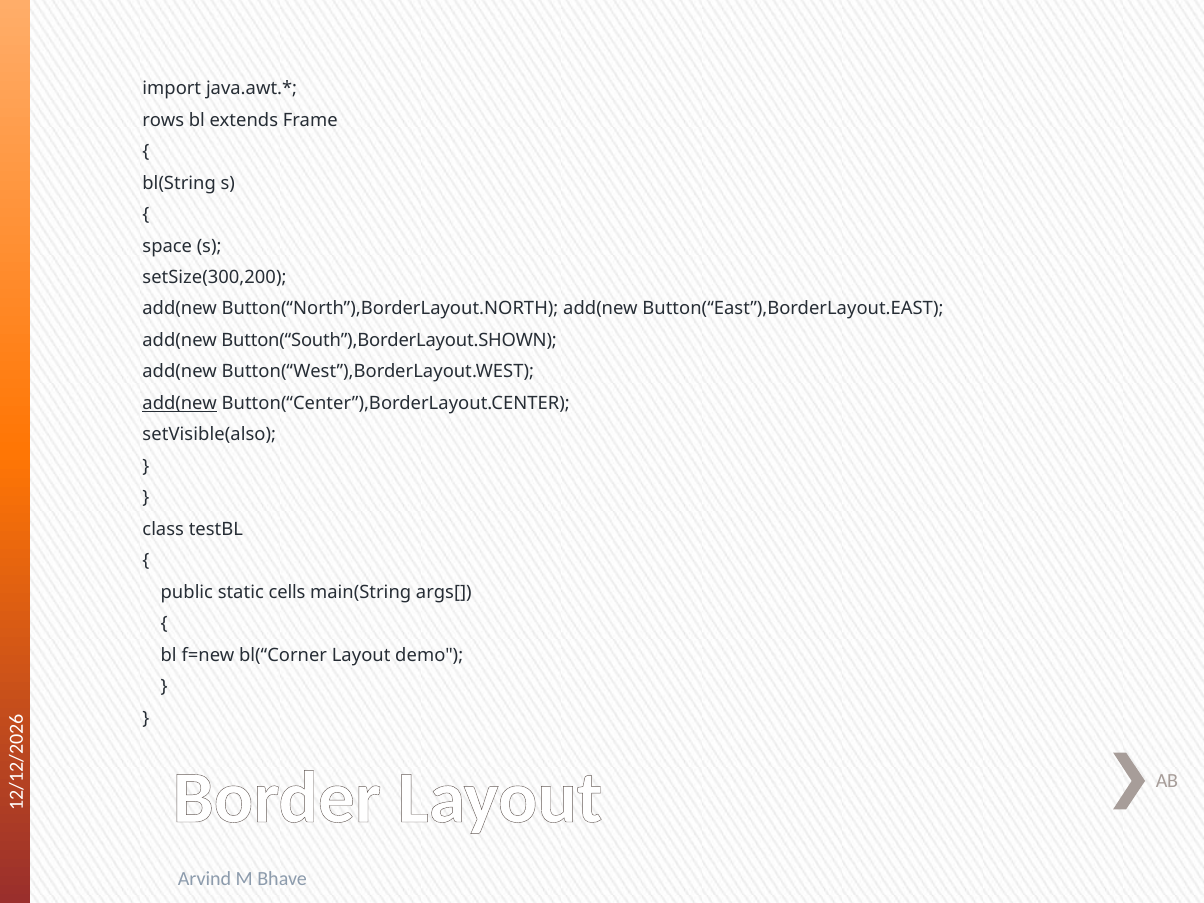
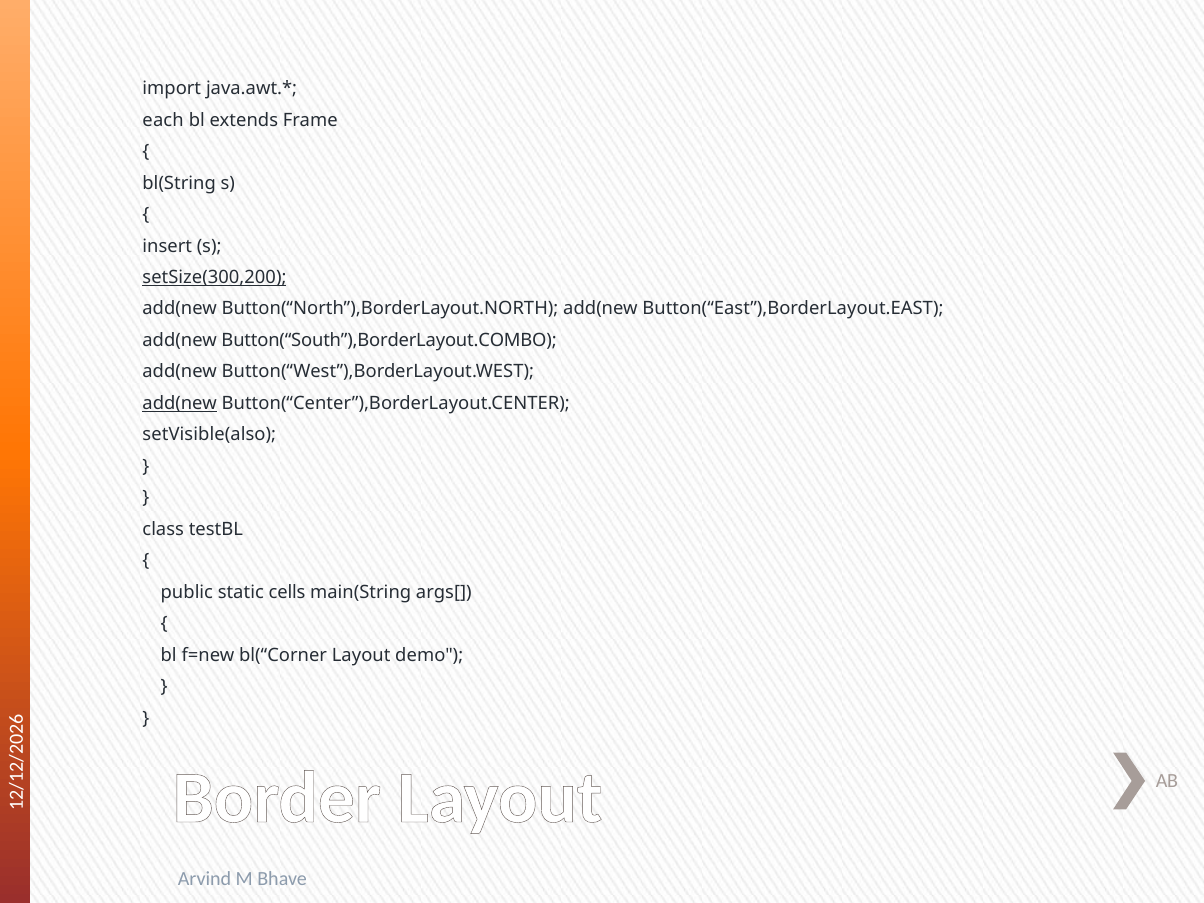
rows: rows -> each (163, 120)
space: space -> insert (167, 246)
setSize(300,200 underline: none -> present (214, 277)
Button(“South”),BorderLayout.SHOWN: Button(“South”),BorderLayout.SHOWN -> Button(“South”),BorderLayout.COMBO (389, 340)
